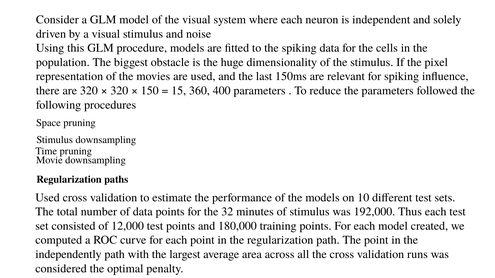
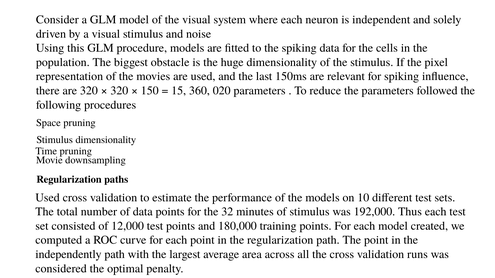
400: 400 -> 020 (222, 91)
Stimulus downsampling: downsampling -> dimensionality (106, 140)
